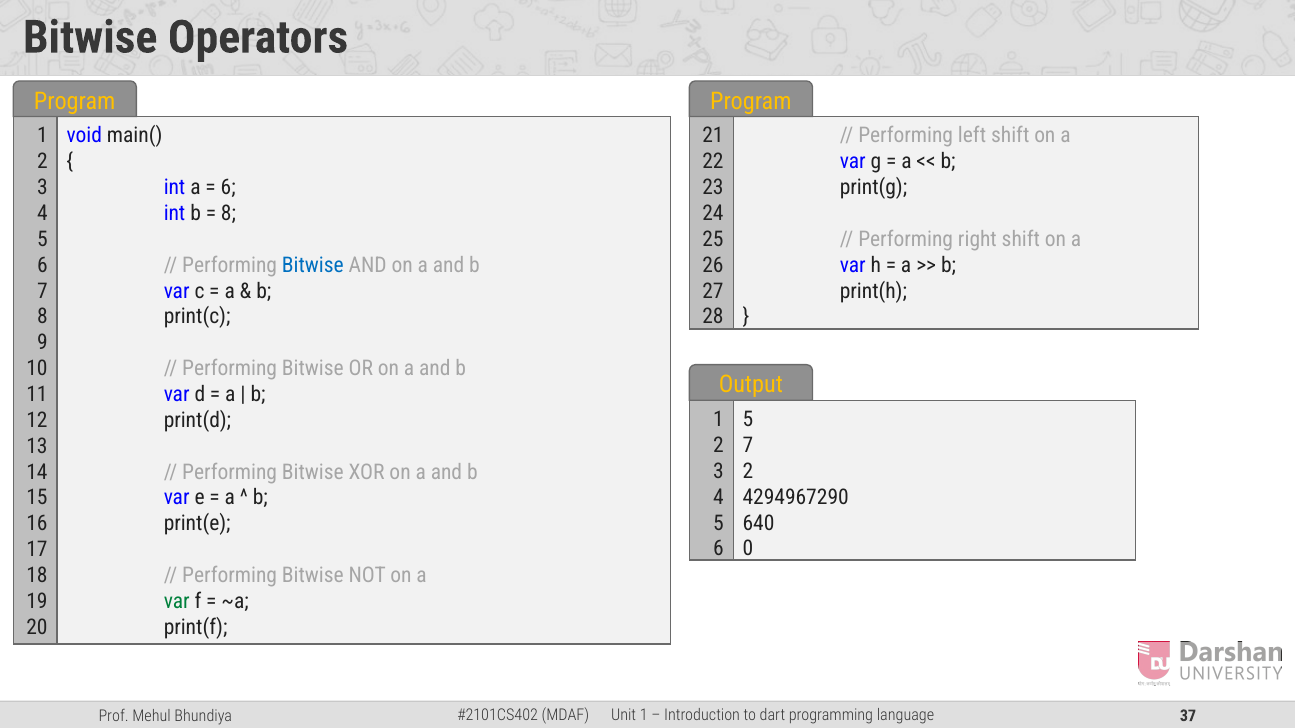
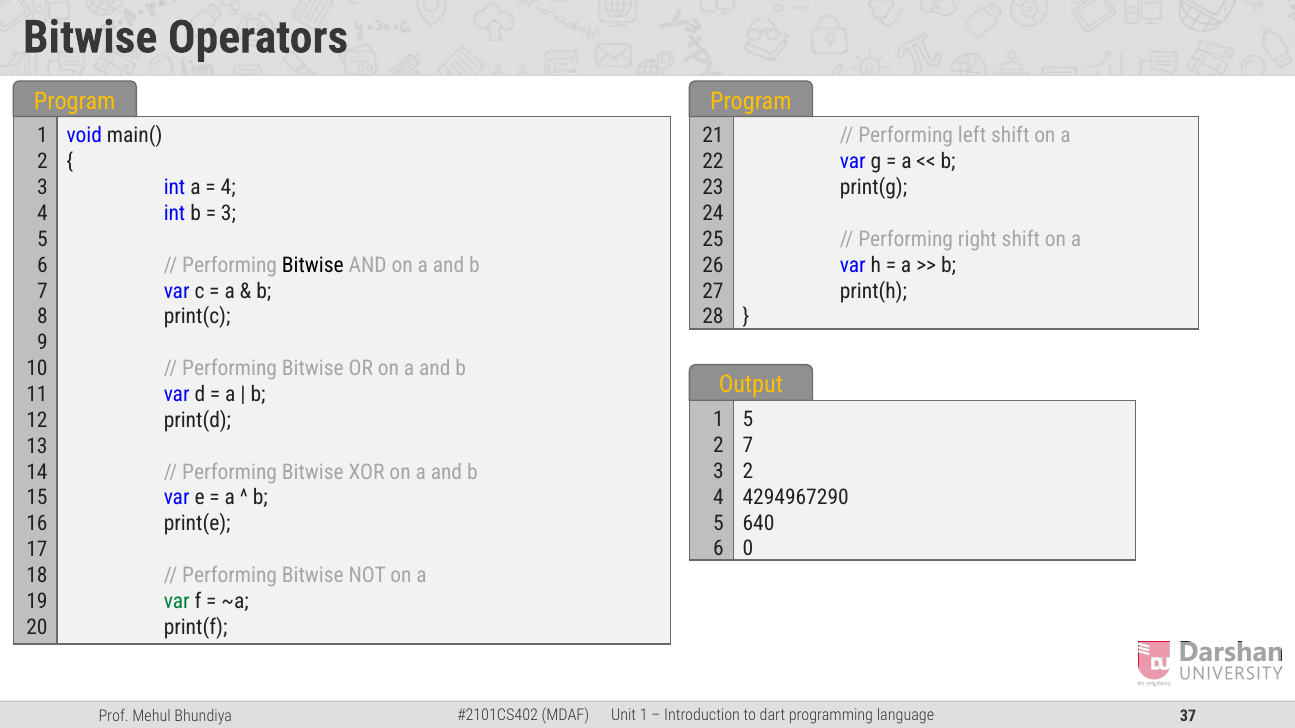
6: 6 -> 4 (228, 188)
8: 8 -> 3 (228, 213)
Bitwise colour: blue -> black (313, 265)
